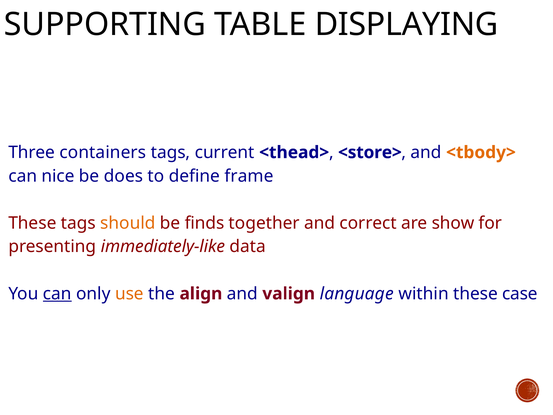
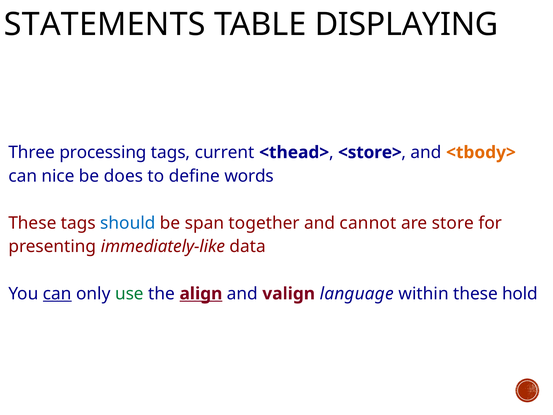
SUPPORTING: SUPPORTING -> STATEMENTS (105, 25)
containers: containers -> processing (103, 152)
frame: frame -> words (249, 176)
should colour: orange -> blue (128, 223)
finds: finds -> span (205, 223)
correct: correct -> cannot (368, 223)
show: show -> store (453, 223)
use colour: orange -> green (129, 294)
align underline: none -> present (201, 294)
case: case -> hold (520, 294)
